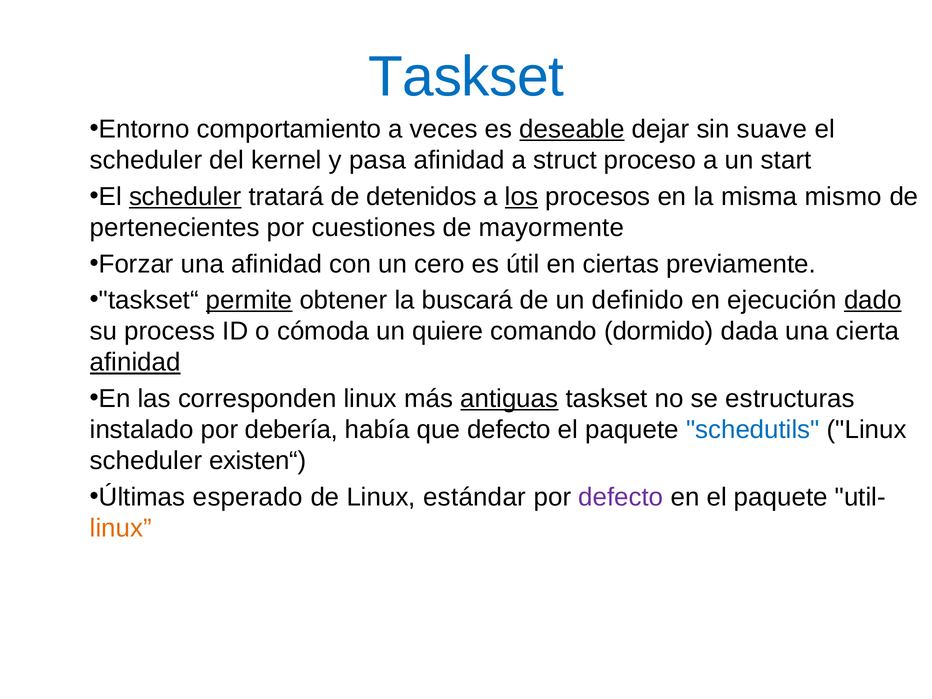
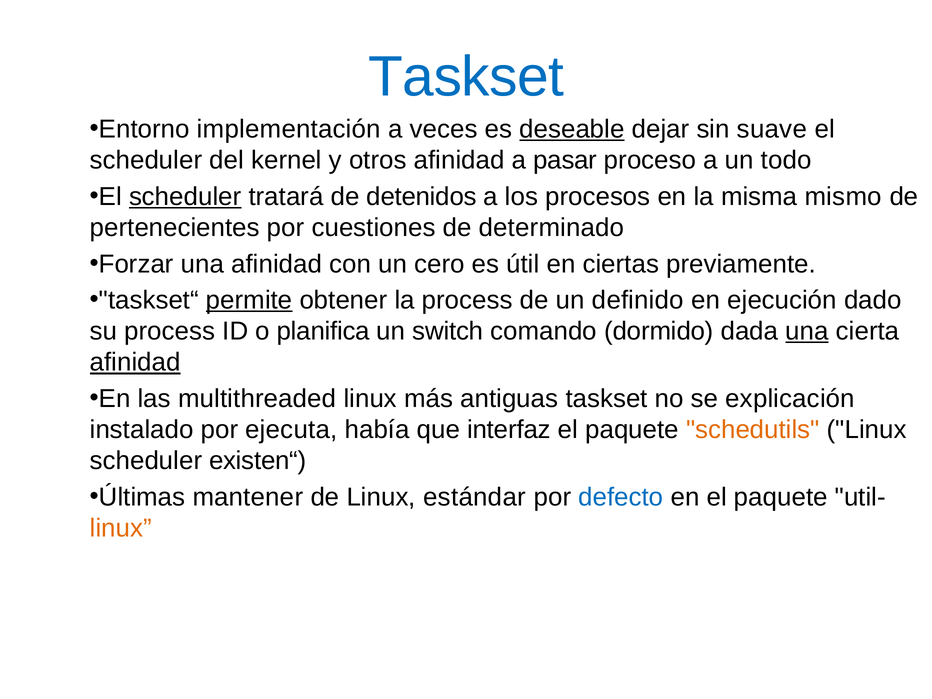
comportamiento: comportamiento -> implementación (289, 129)
pasa: pasa -> otros (378, 160)
struct: struct -> pasar (565, 160)
start: start -> todo (786, 160)
los underline: present -> none (521, 197)
mayormente: mayormente -> determinado (551, 228)
la buscará: buscará -> process (467, 300)
dado underline: present -> none (873, 300)
cómoda: cómoda -> planifica (323, 331)
quiere: quiere -> switch (448, 331)
una underline: none -> present (807, 331)
corresponden: corresponden -> multithreaded (257, 399)
antiguas underline: present -> none (509, 399)
estructuras: estructuras -> explicación (790, 399)
debería: debería -> ejecuta (291, 430)
que defecto: defecto -> interfaz (509, 430)
schedutils colour: blue -> orange (753, 430)
esperado: esperado -> mantener (248, 497)
defecto colour: purple -> blue (621, 497)
